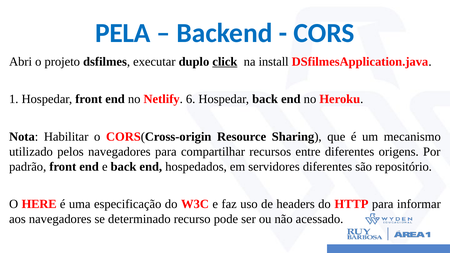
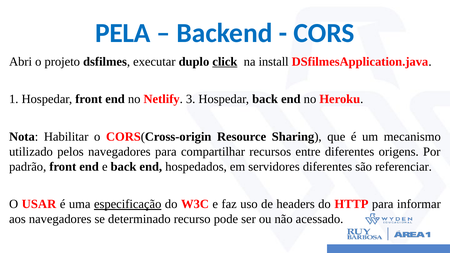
6: 6 -> 3 (191, 99)
repositório: repositório -> referenciar (403, 167)
HERE: HERE -> USAR (39, 204)
especificação underline: none -> present (128, 204)
